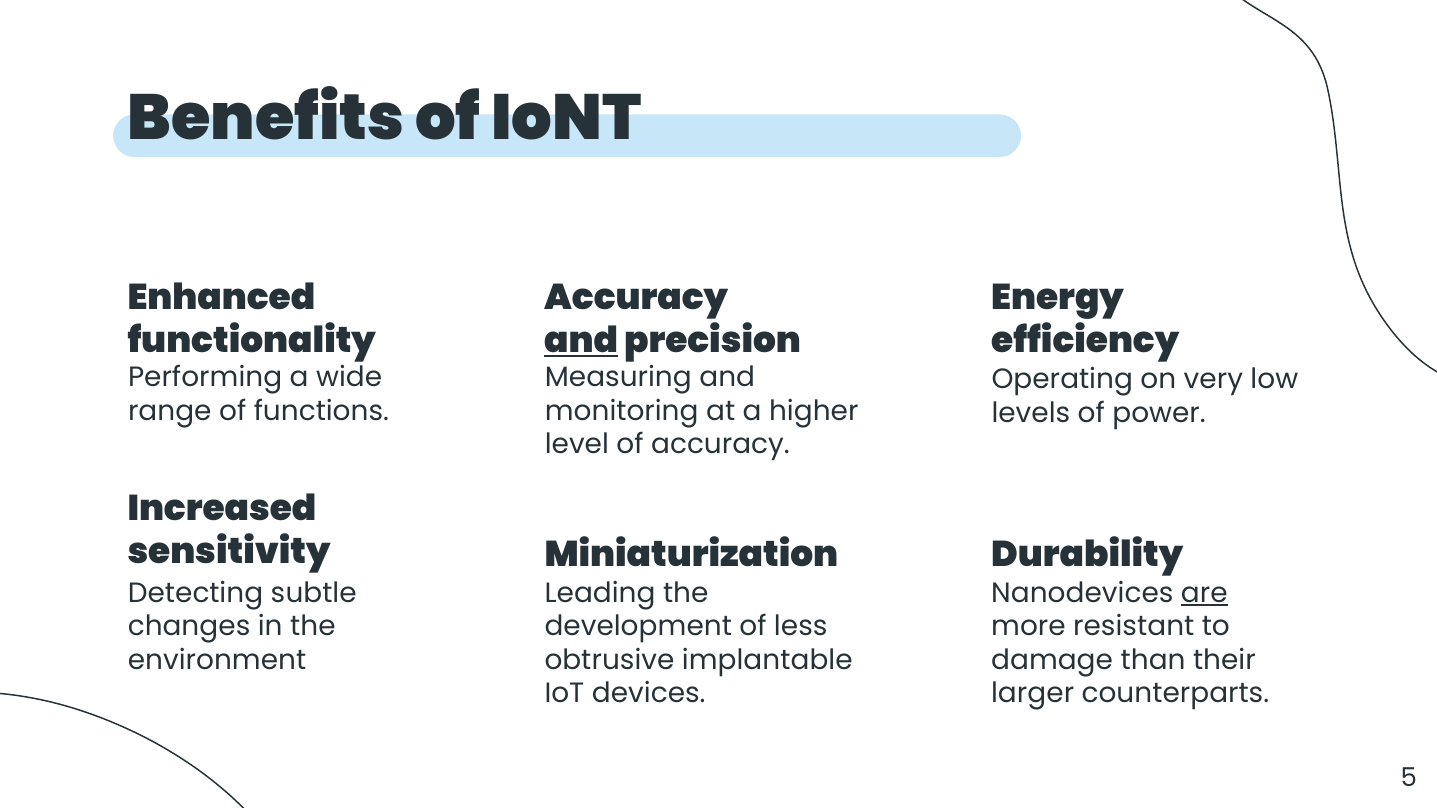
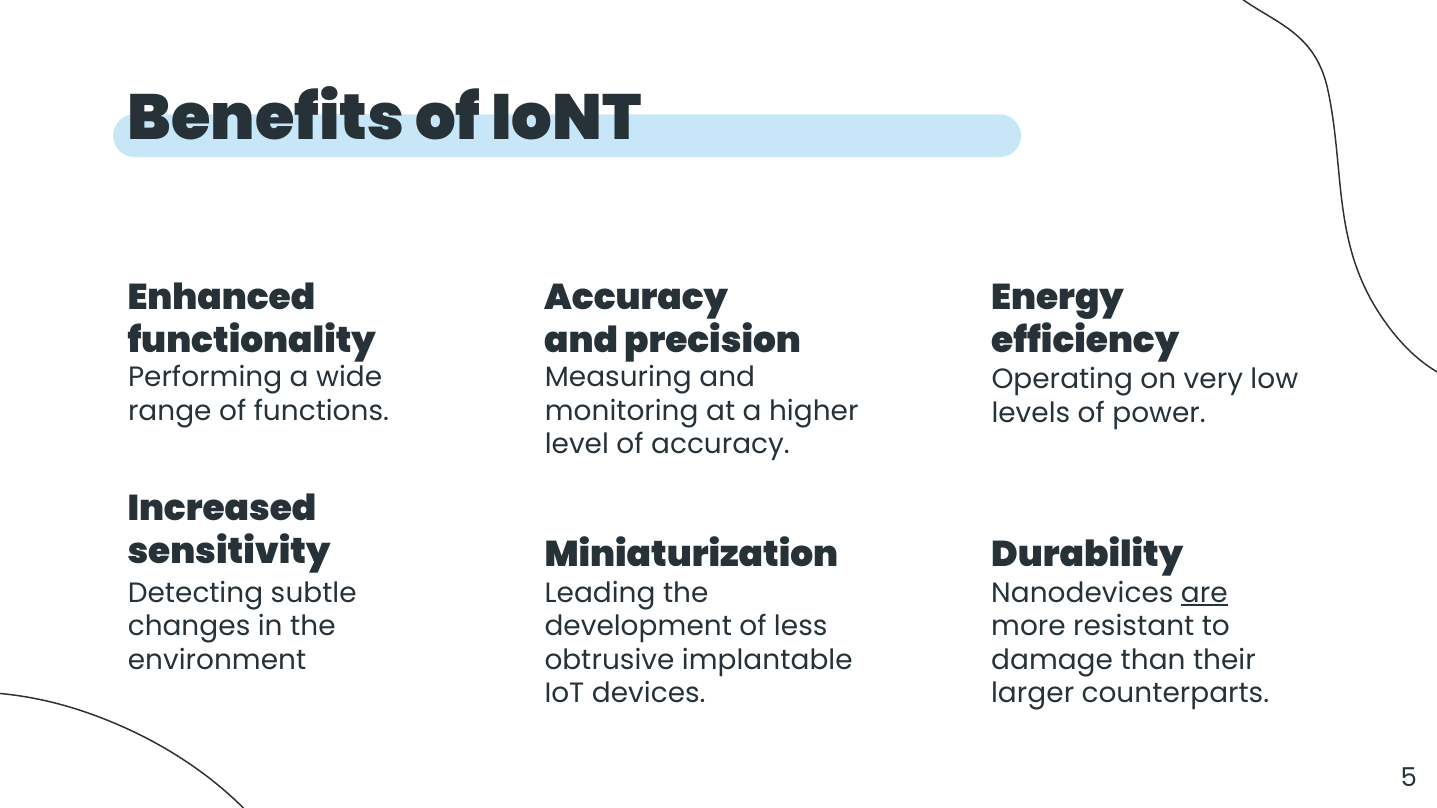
and underline: present -> none (581, 341)
